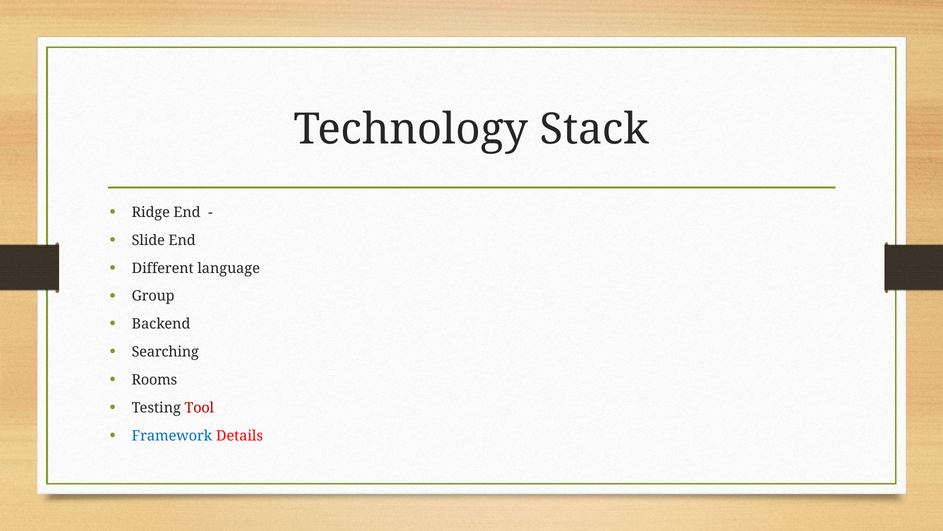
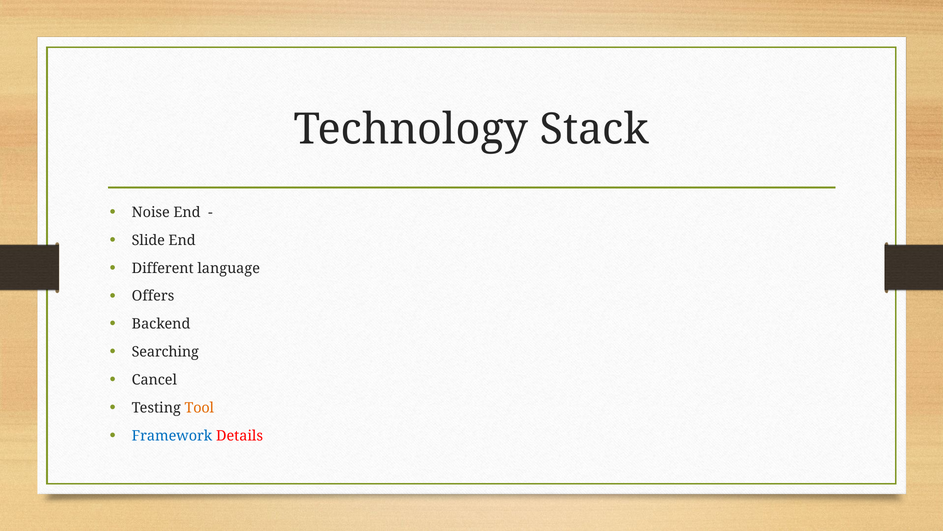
Ridge: Ridge -> Noise (151, 212)
Group: Group -> Offers (153, 296)
Rooms: Rooms -> Cancel (154, 380)
Tool colour: red -> orange (199, 408)
